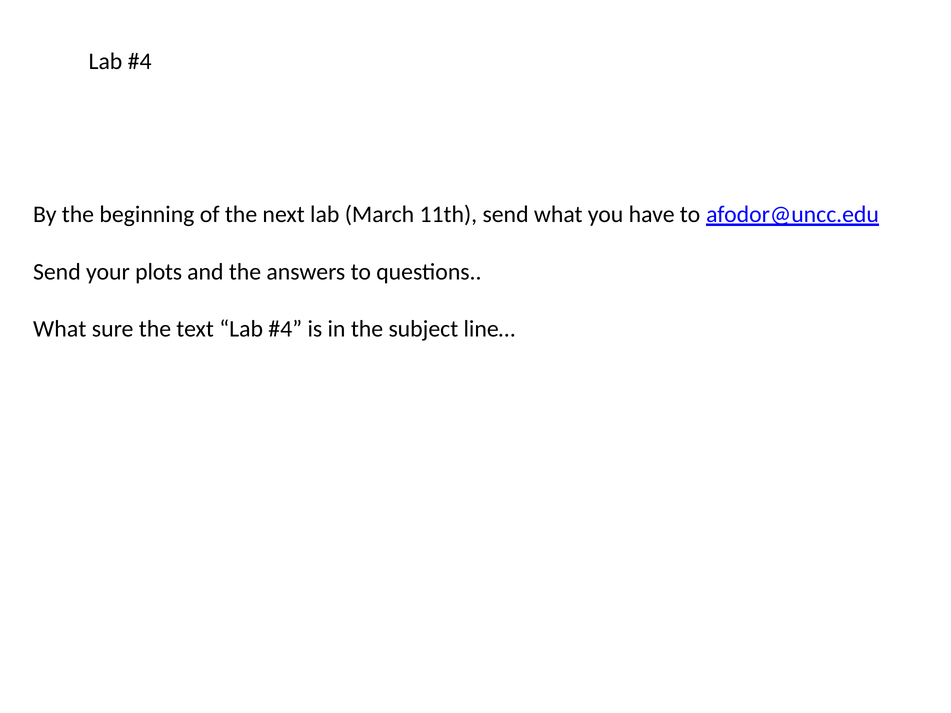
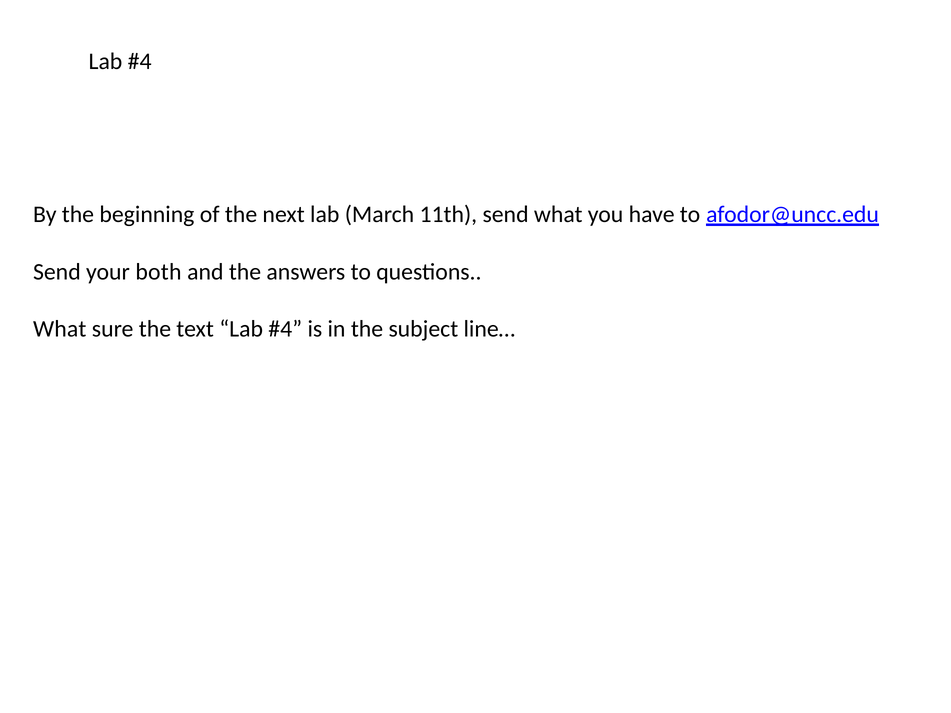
plots: plots -> both (158, 272)
